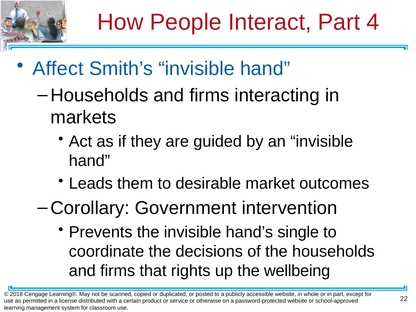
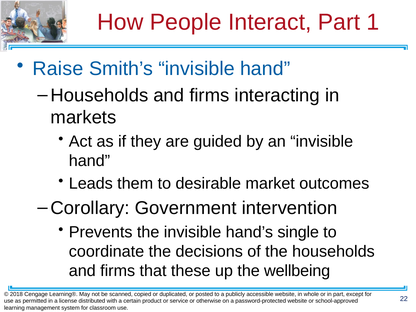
4: 4 -> 1 (373, 22)
Affect: Affect -> Raise (58, 69)
rights: rights -> these (191, 271)
